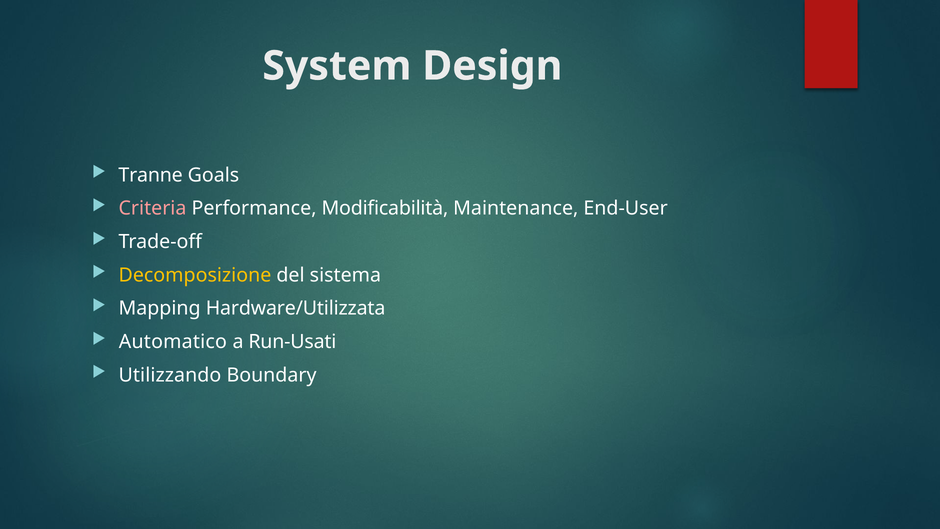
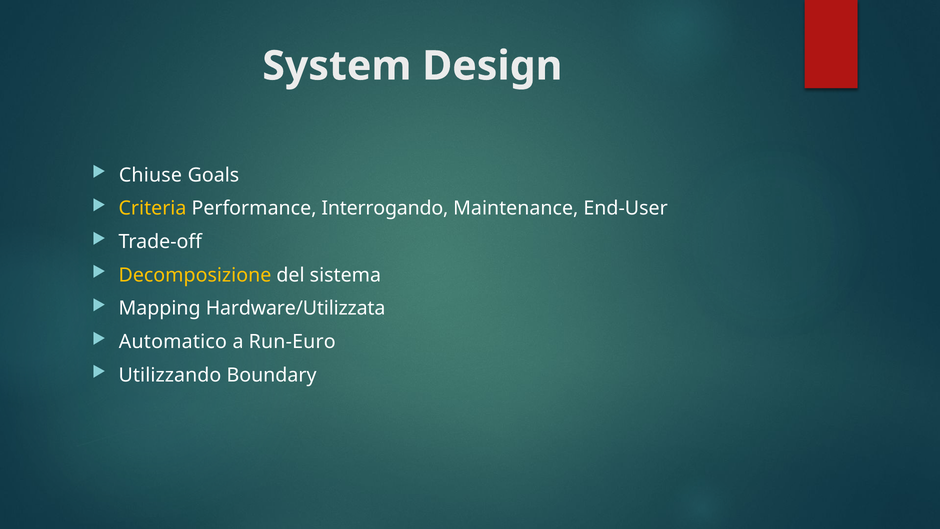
Tranne: Tranne -> Chiuse (150, 175)
Criteria colour: pink -> yellow (152, 208)
Modificabilità: Modificabilità -> Interrogando (385, 208)
Run-Usati: Run-Usati -> Run-Euro (292, 342)
